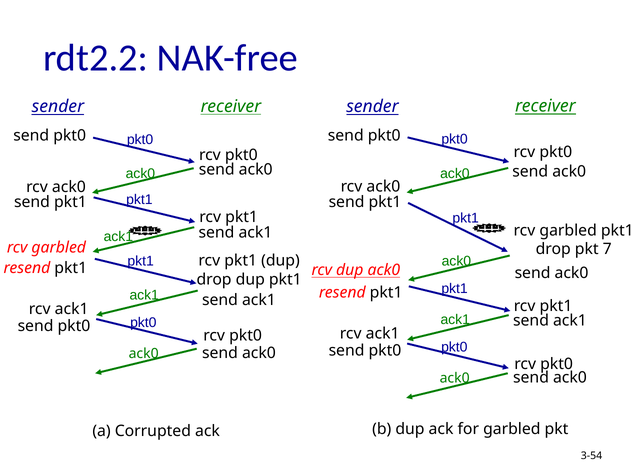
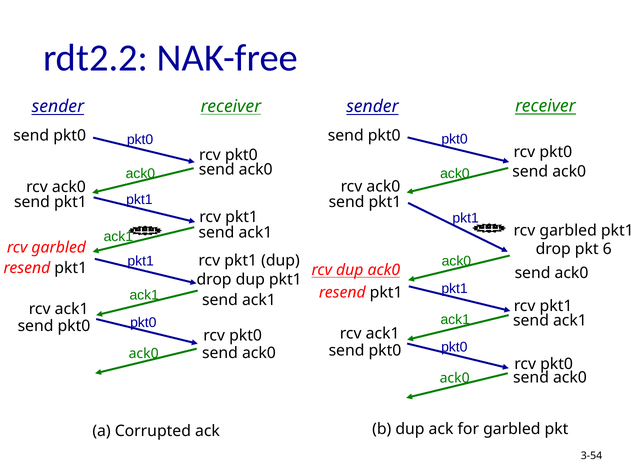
7: 7 -> 6 (607, 249)
